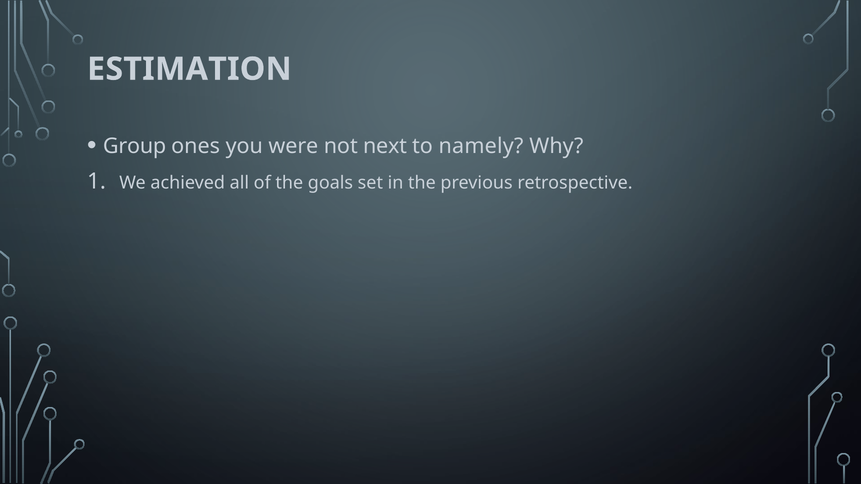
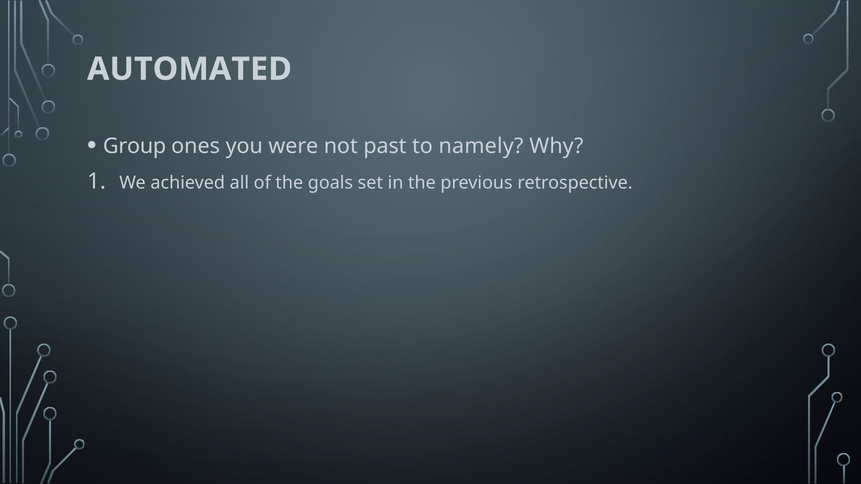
ESTIMATION: ESTIMATION -> AUTOMATED (189, 69)
next: next -> past (385, 146)
